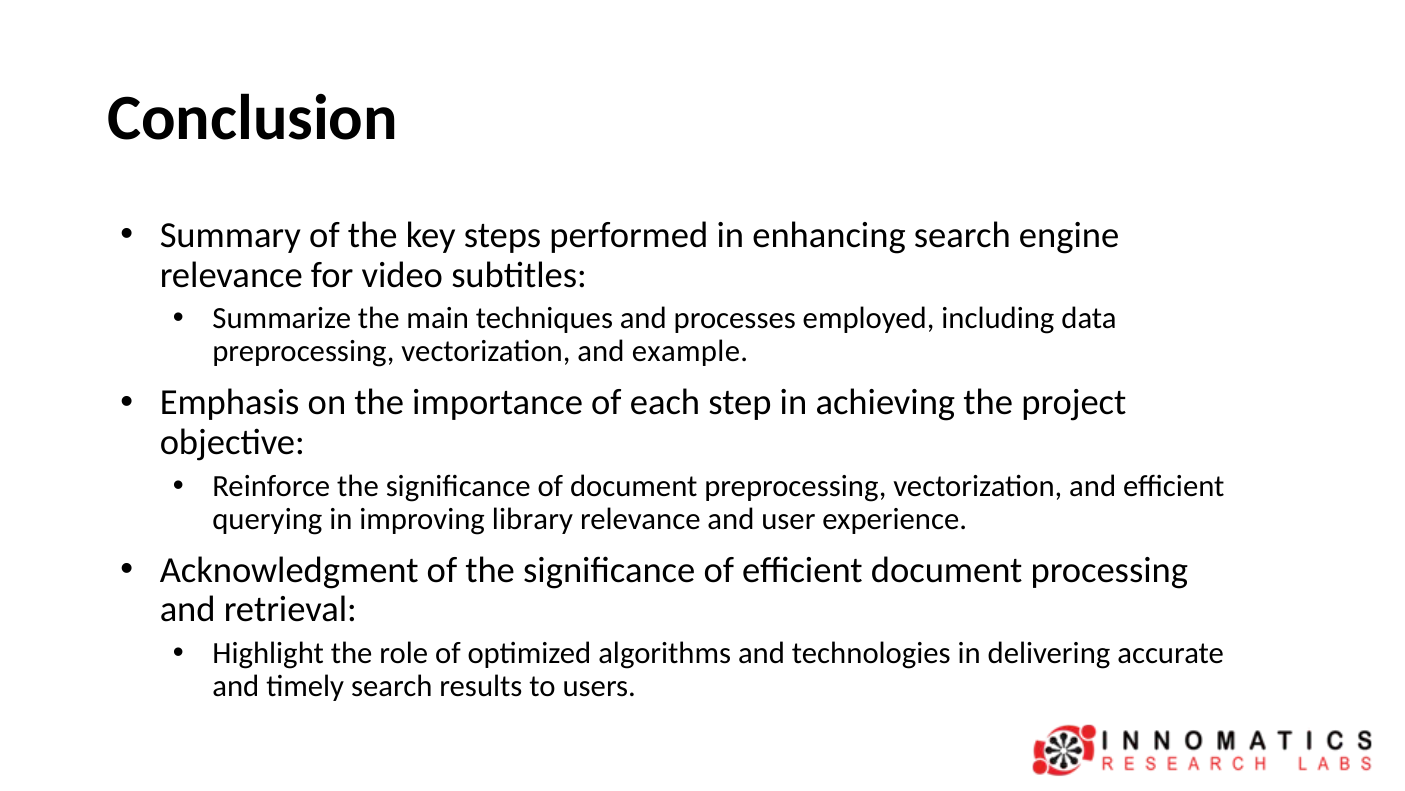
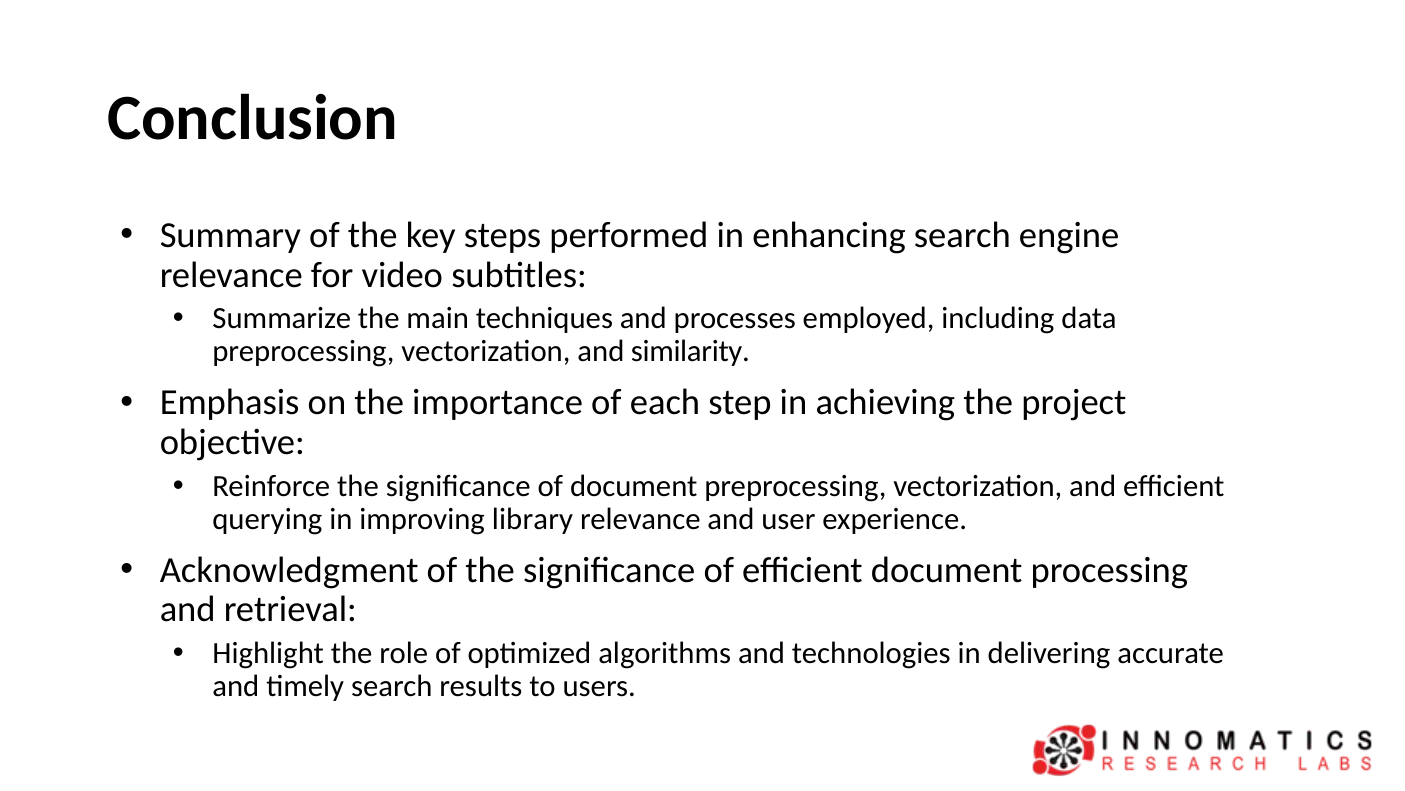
example: example -> similarity (690, 352)
